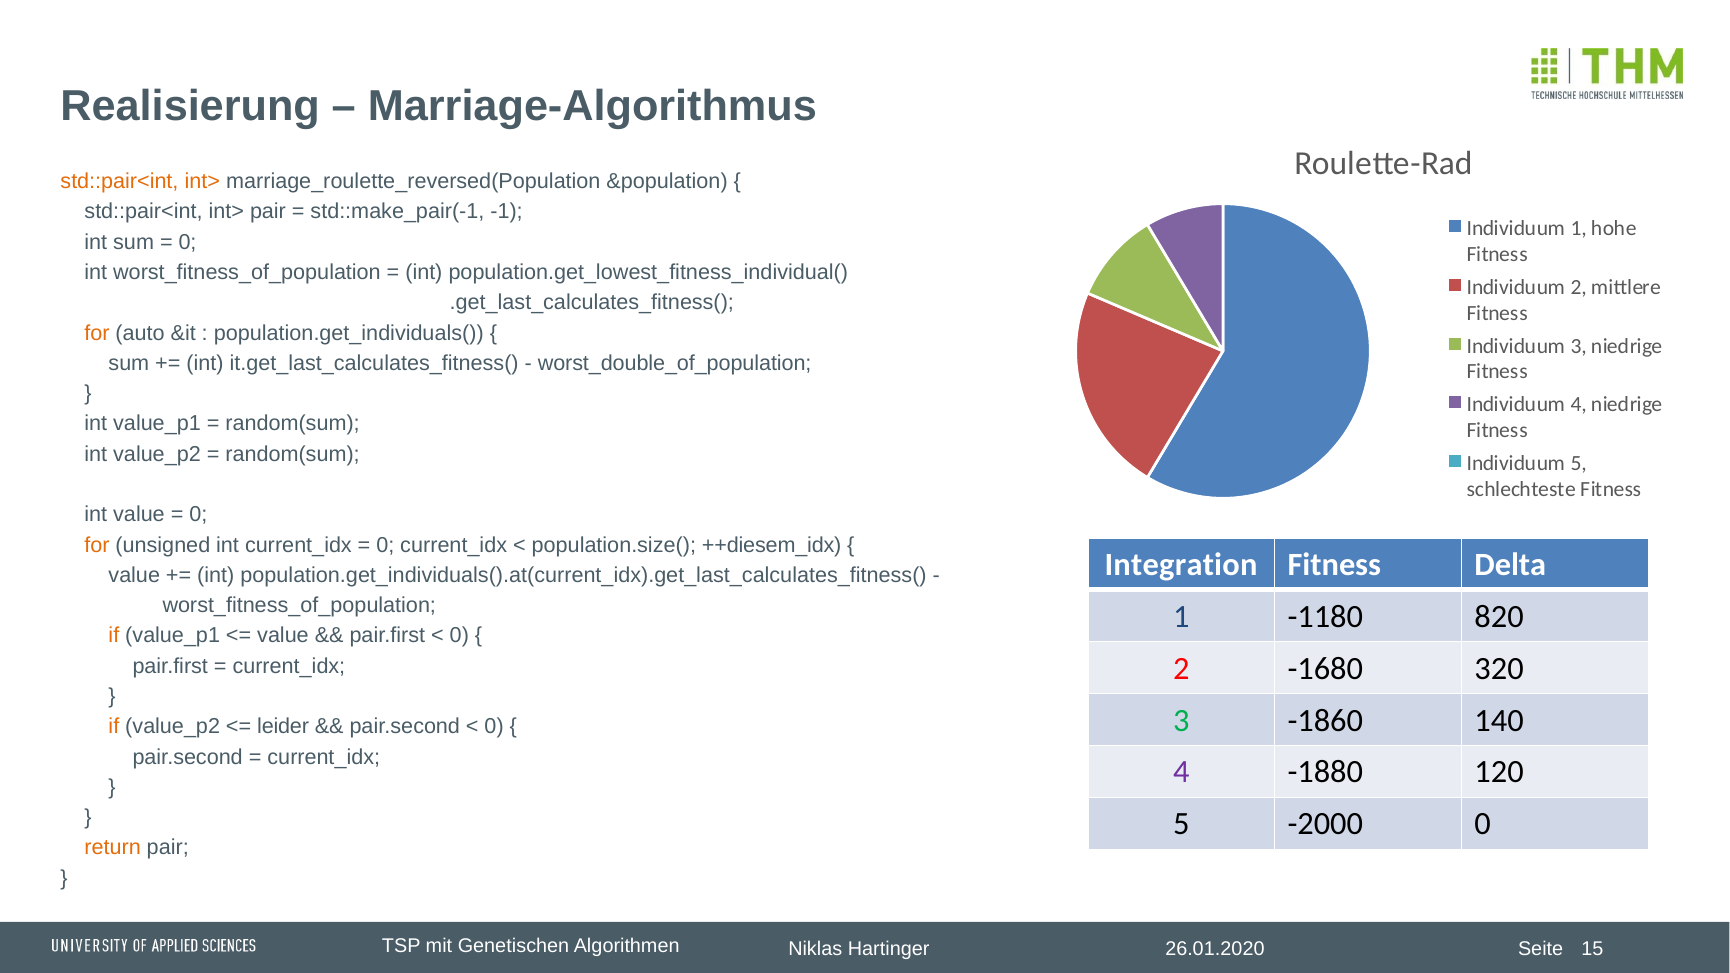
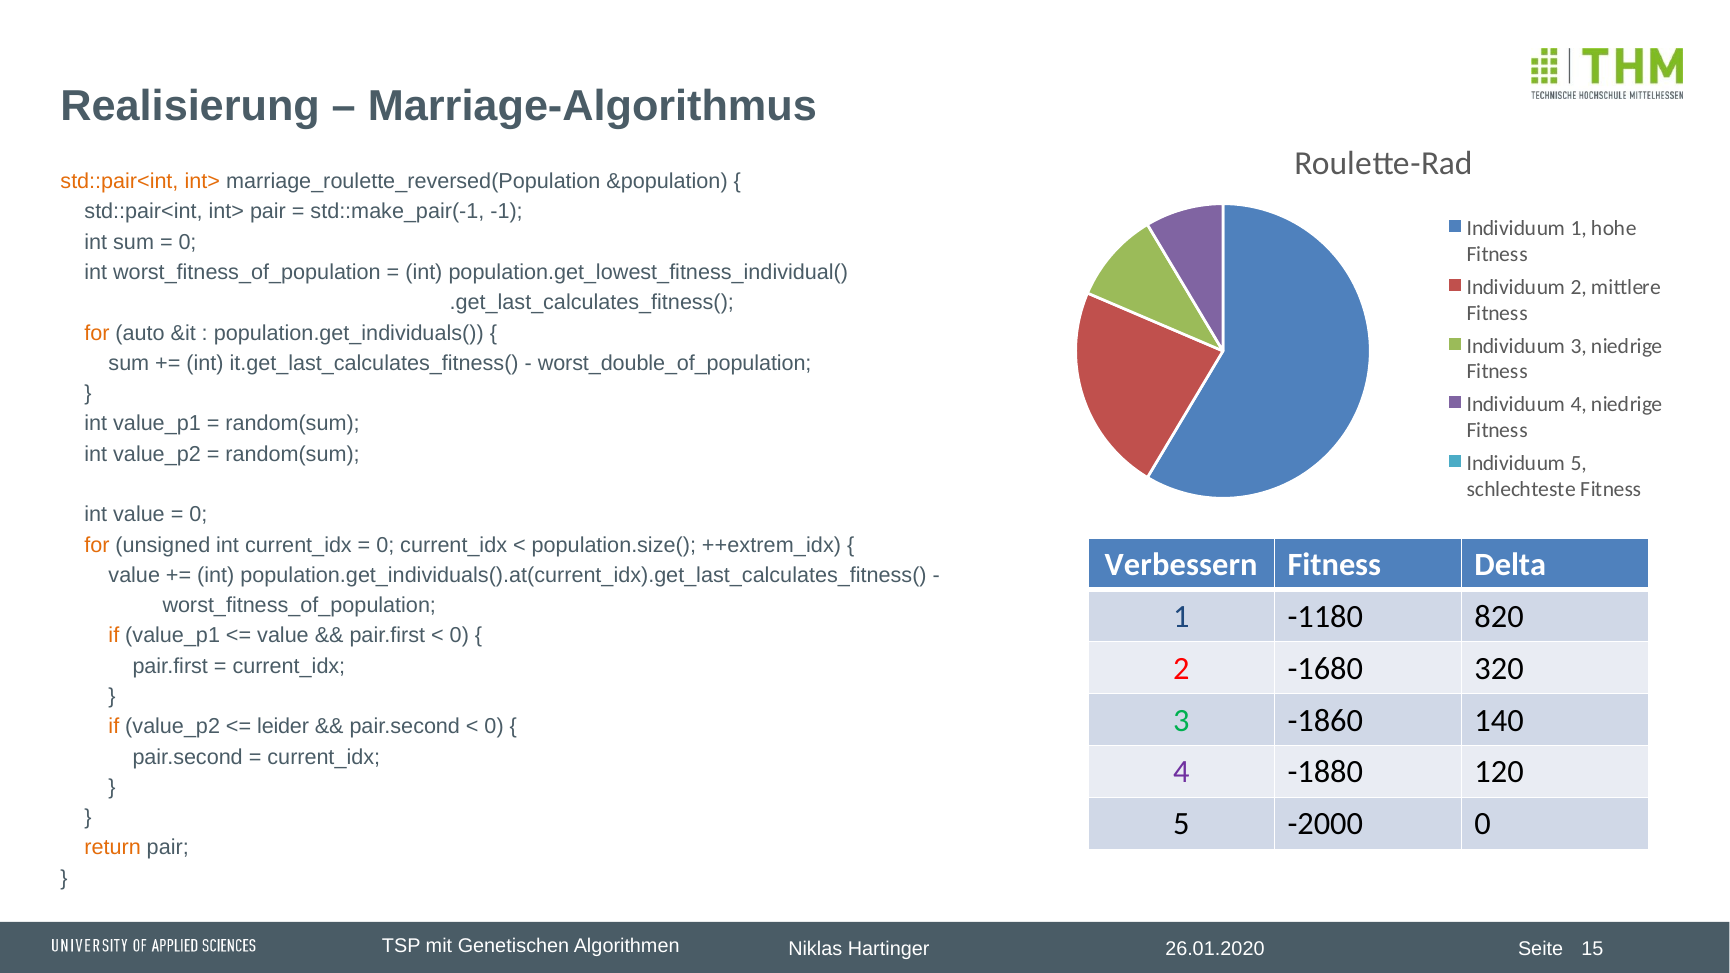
++diesem_idx: ++diesem_idx -> ++extrem_idx (772, 545)
Integration: Integration -> Verbessern (1181, 565)
